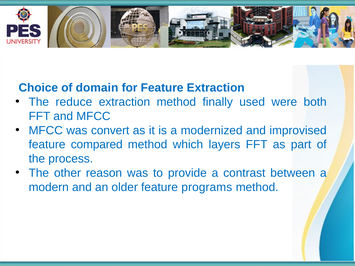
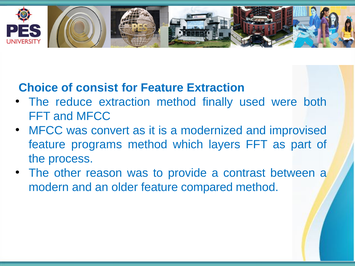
domain: domain -> consist (97, 88)
compared: compared -> programs (97, 145)
programs: programs -> compared (207, 187)
